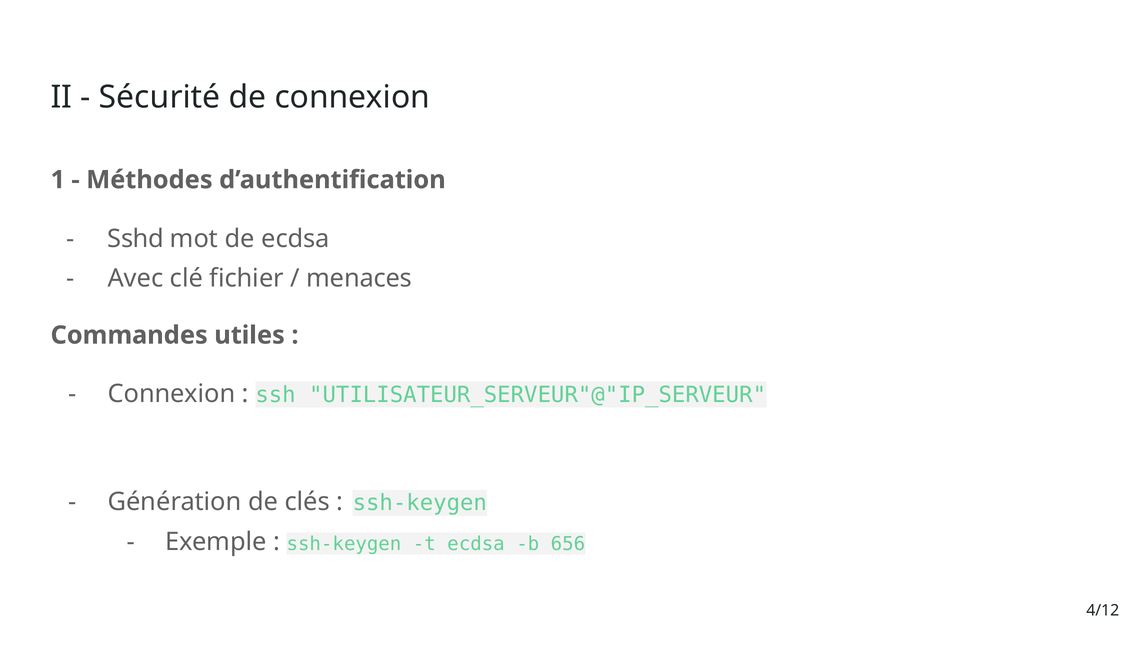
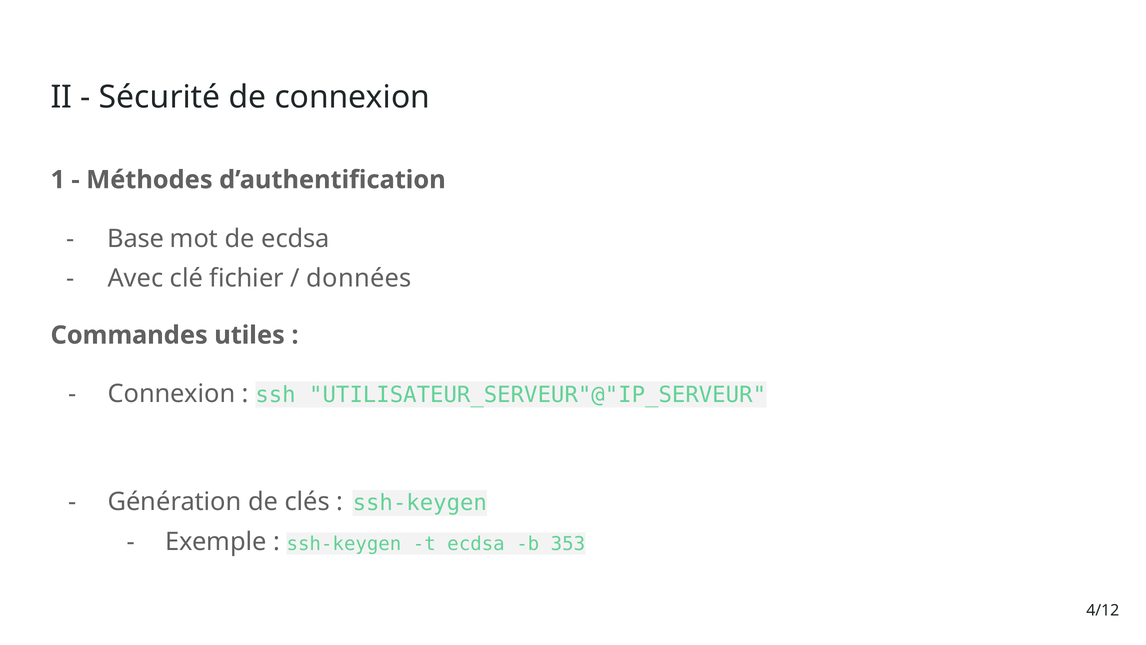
Sshd: Sshd -> Base (136, 239)
menaces: menaces -> données (359, 278)
656: 656 -> 353 (568, 544)
